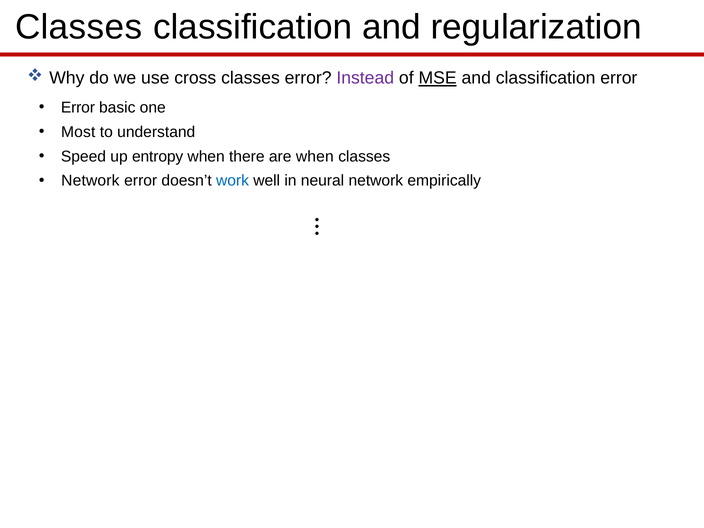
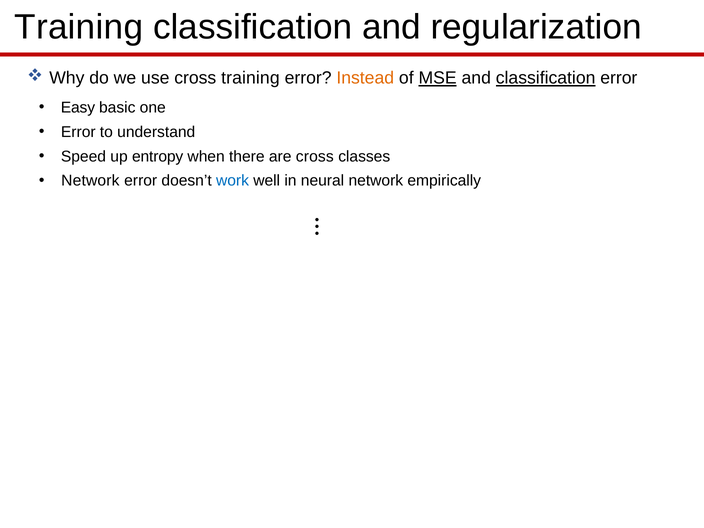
Classes: Classes -> Training (79, 27)
cross classes: classes -> training (250, 78)
Instead colour: purple -> orange (365, 78)
classification underline: none -> present (546, 78)
Error: Error -> Easy (78, 108)
Most: Most -> Error (78, 132)
are when: when -> cross (315, 156)
